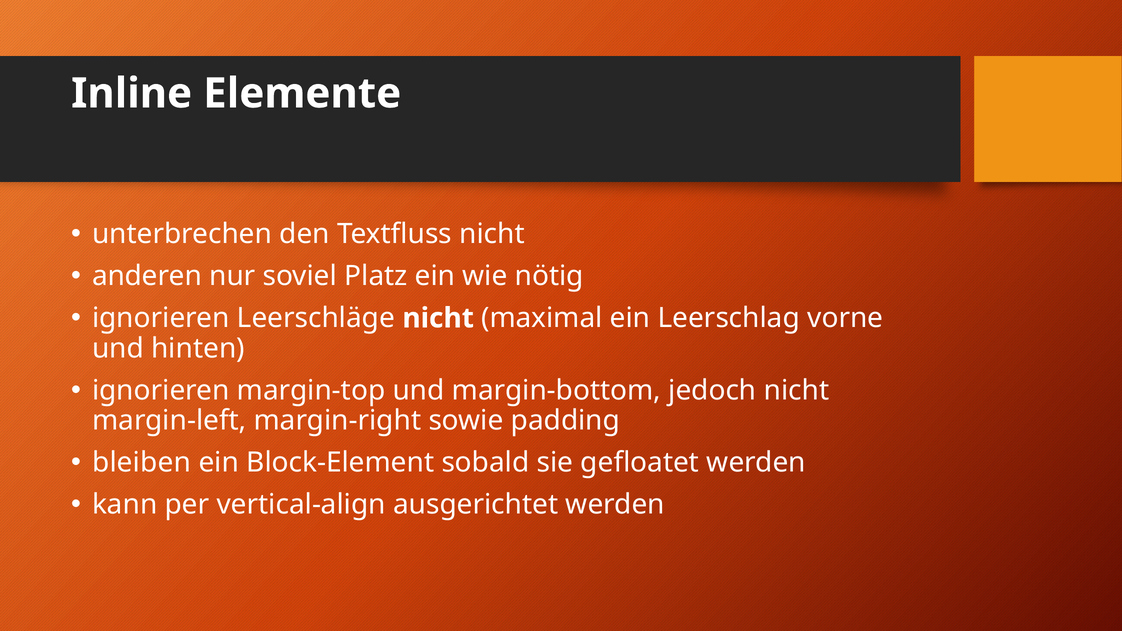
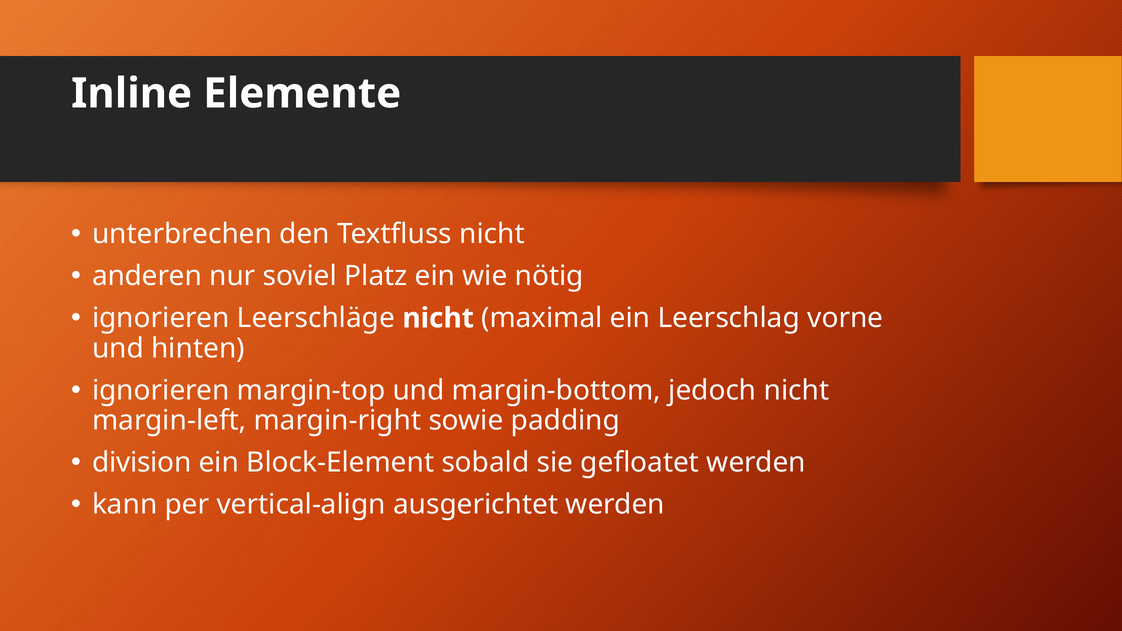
bleiben: bleiben -> division (142, 463)
